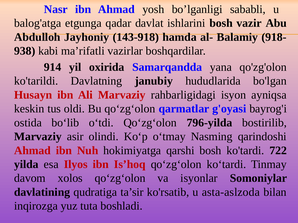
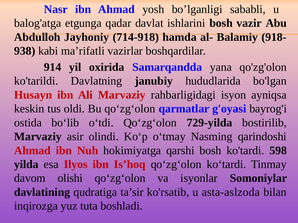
143-918: 143-918 -> 714-918 (136, 37)
796-yilda: 796-yilda -> 729-yilda (210, 123)
722: 722 -> 598 (278, 151)
xolos: xolos -> olishi (70, 179)
